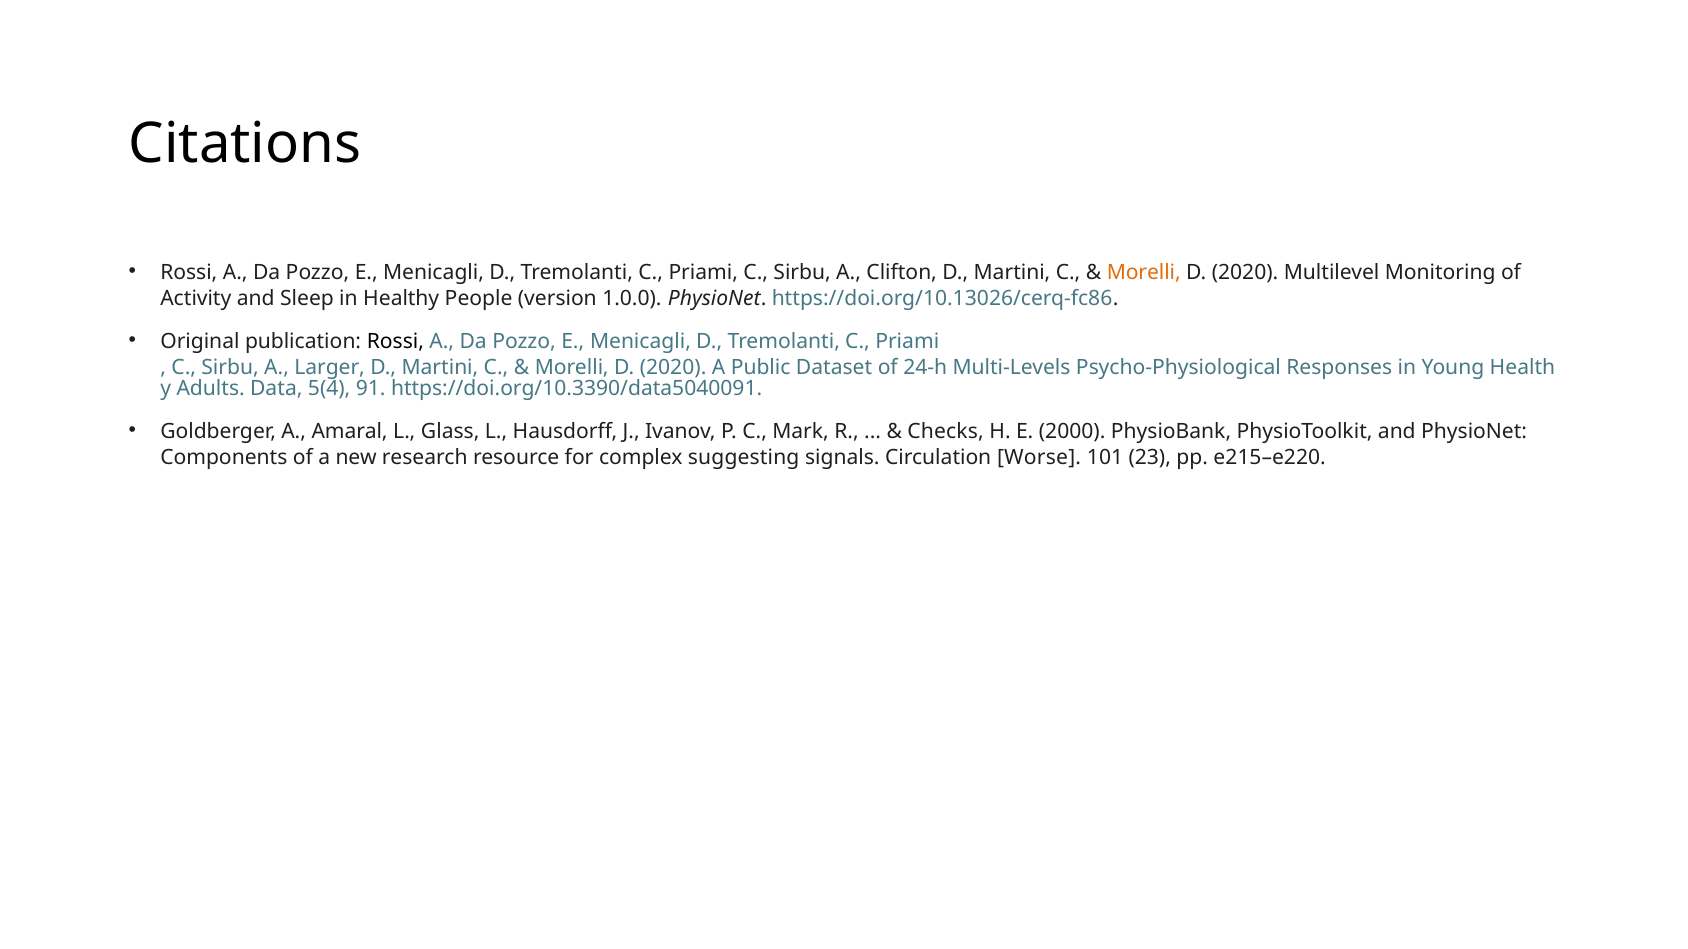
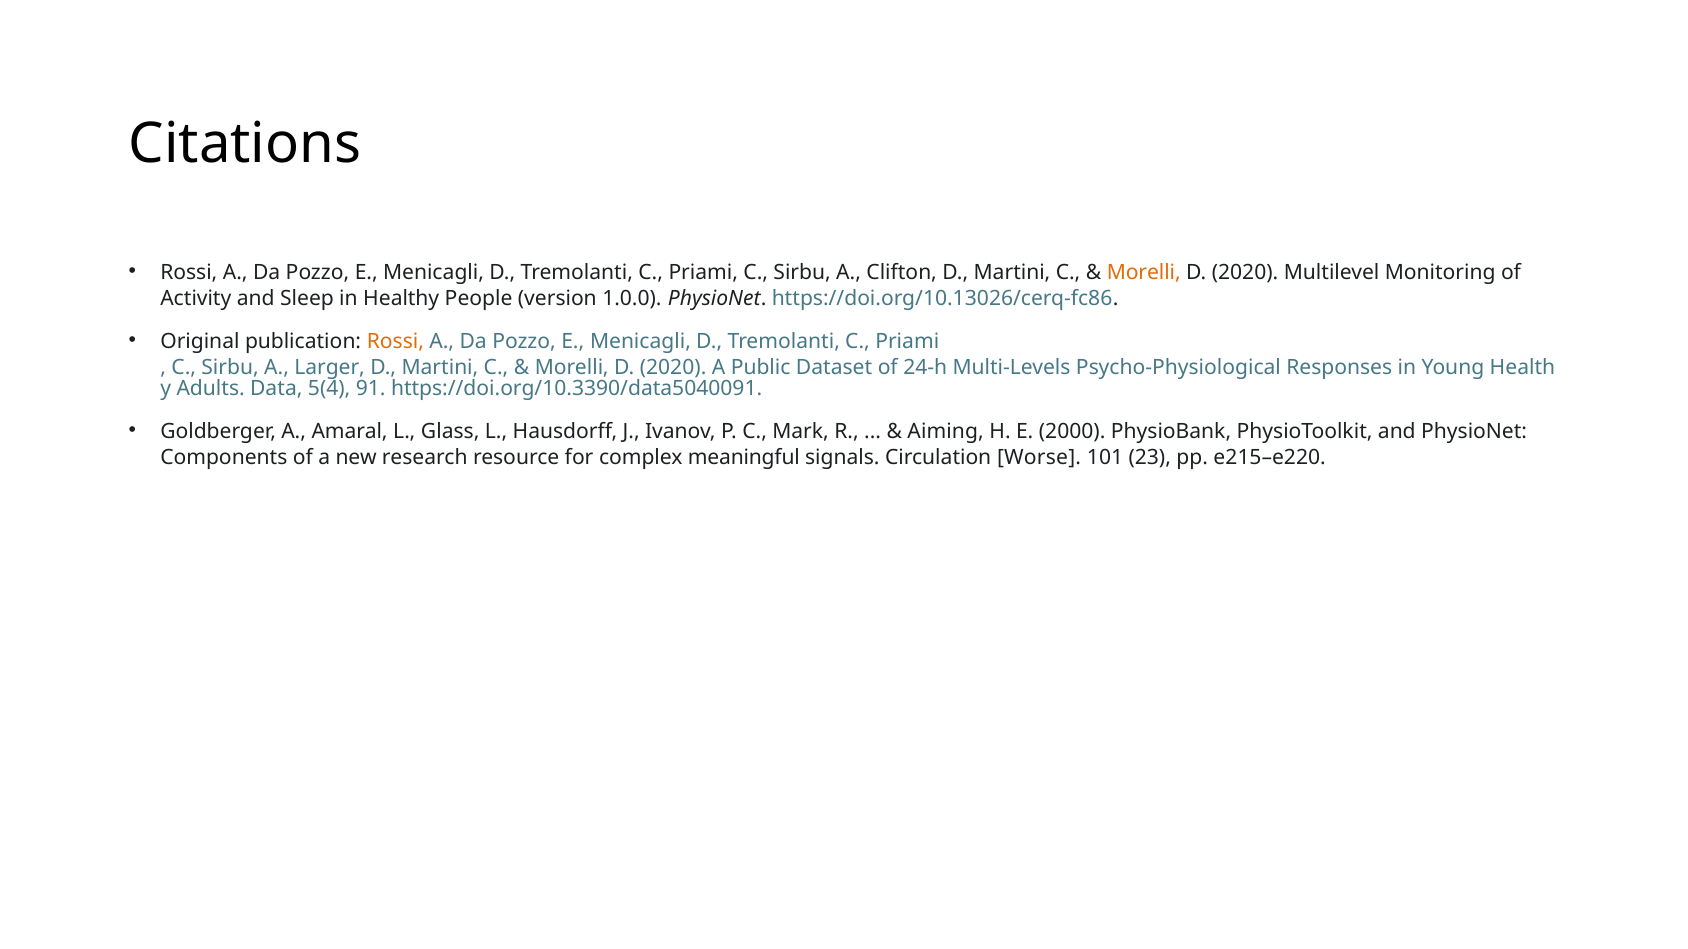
Rossi colour: black -> orange (395, 342)
Checks: Checks -> Aiming (946, 432)
suggesting: suggesting -> meaningful (744, 458)
